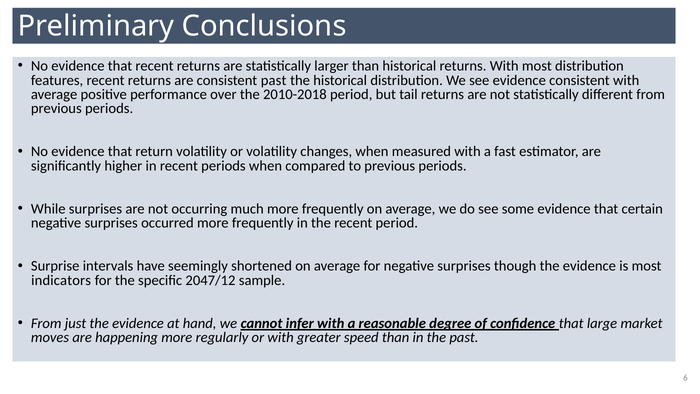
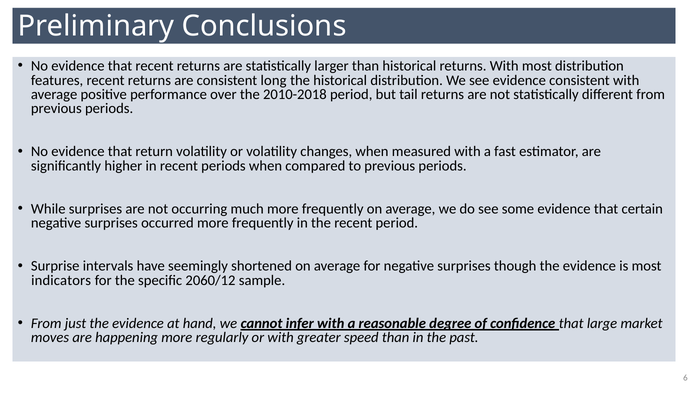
consistent past: past -> long (274, 80)
2047/12: 2047/12 -> 2060/12 (210, 280)
